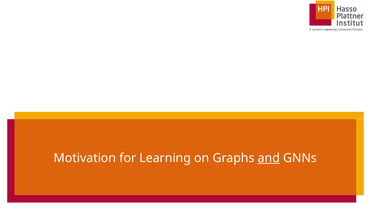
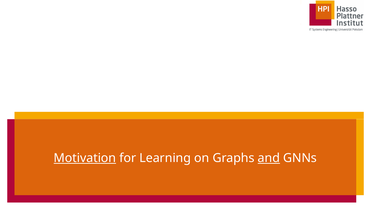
Motivation underline: none -> present (85, 158)
